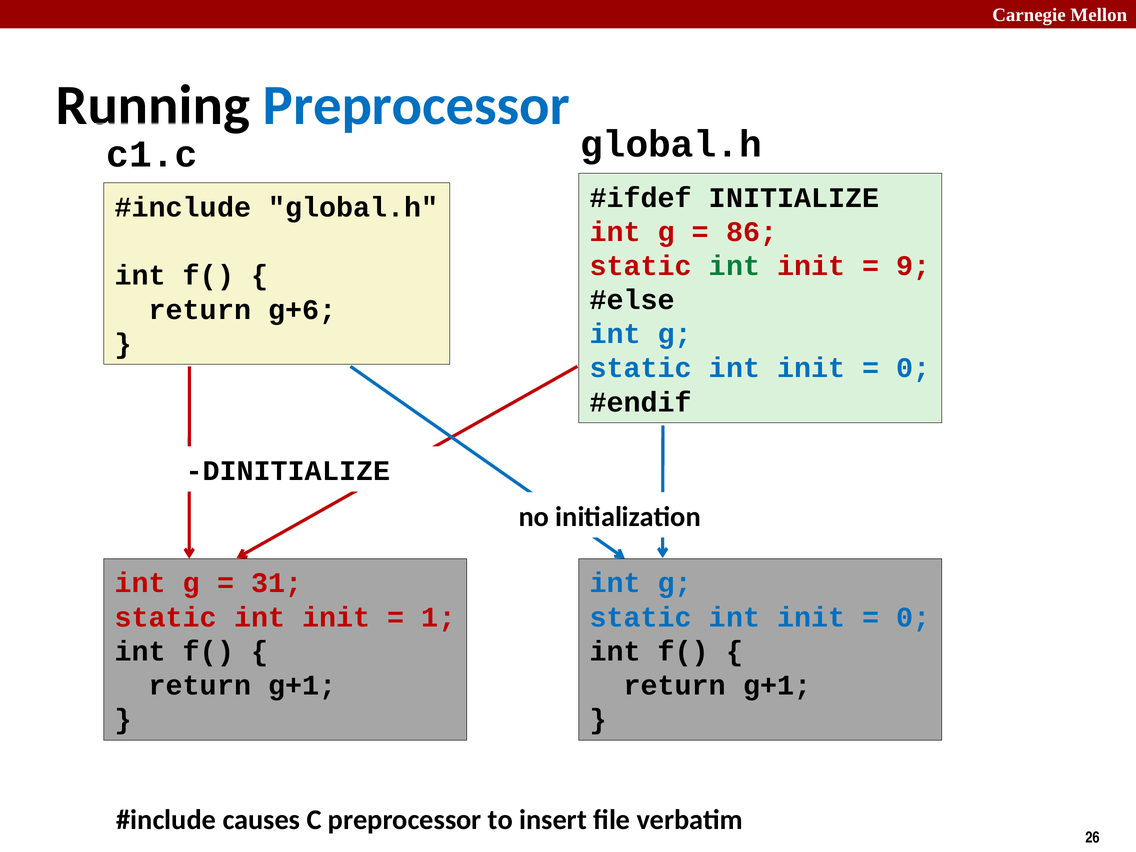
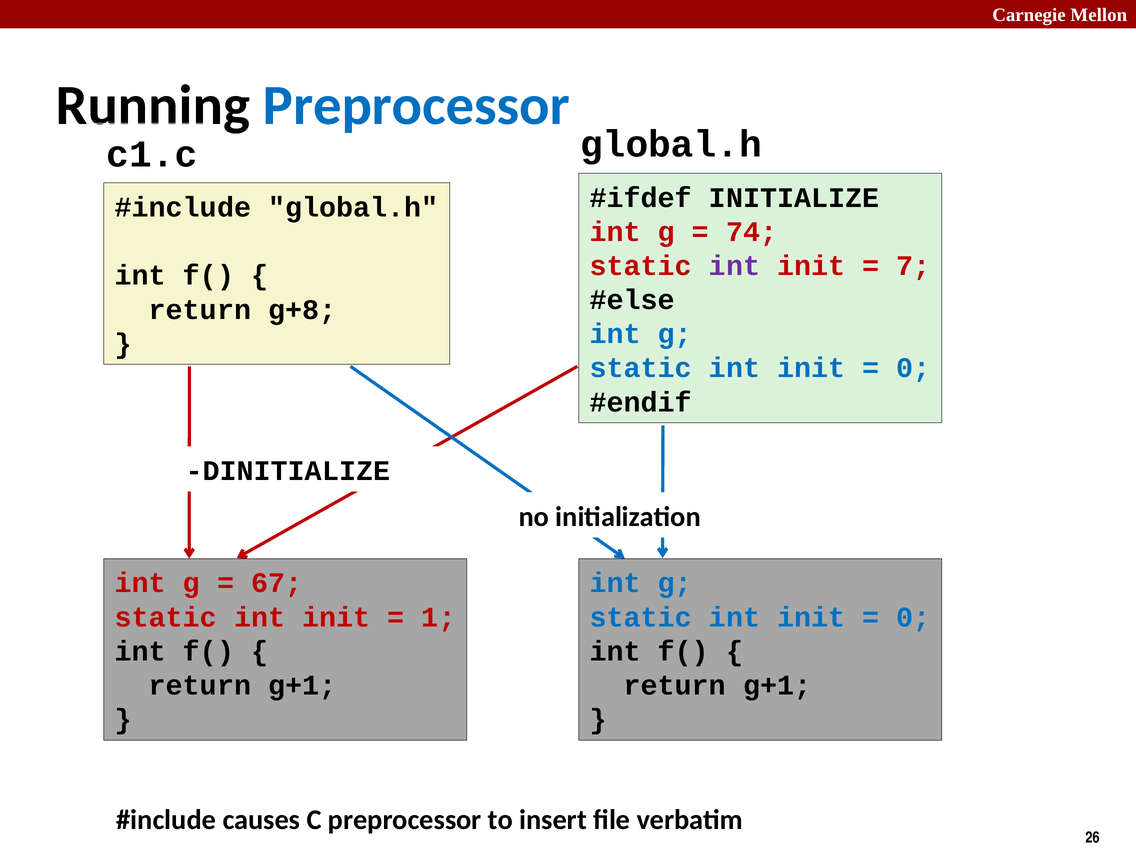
86: 86 -> 74 (752, 232)
int colour: green -> purple (735, 266)
9: 9 -> 7 (913, 266)
g+6: g+6 -> g+8 (302, 310)
31: 31 -> 67 (277, 583)
